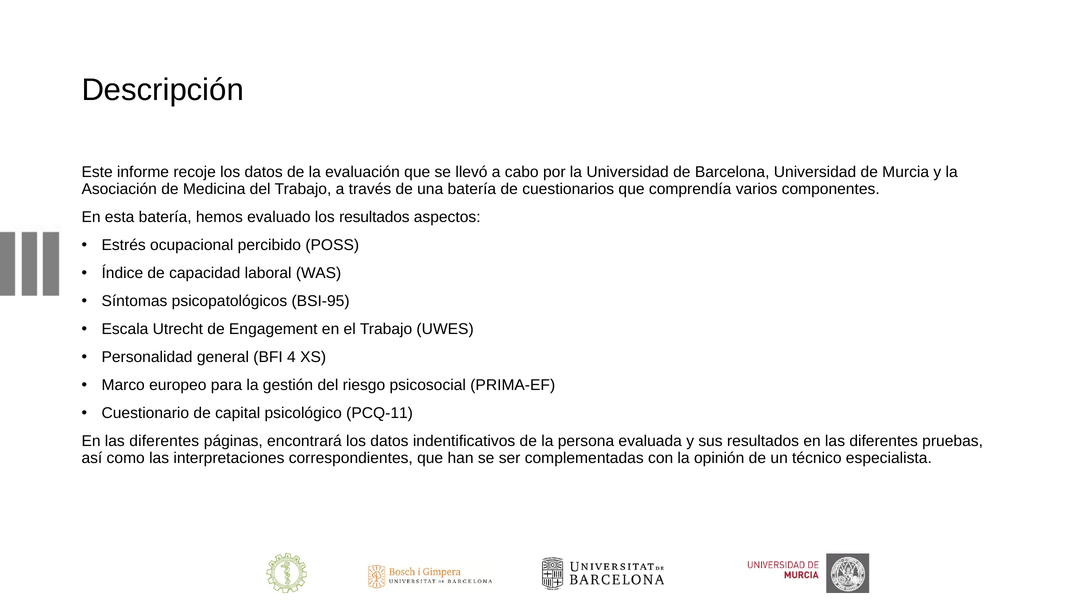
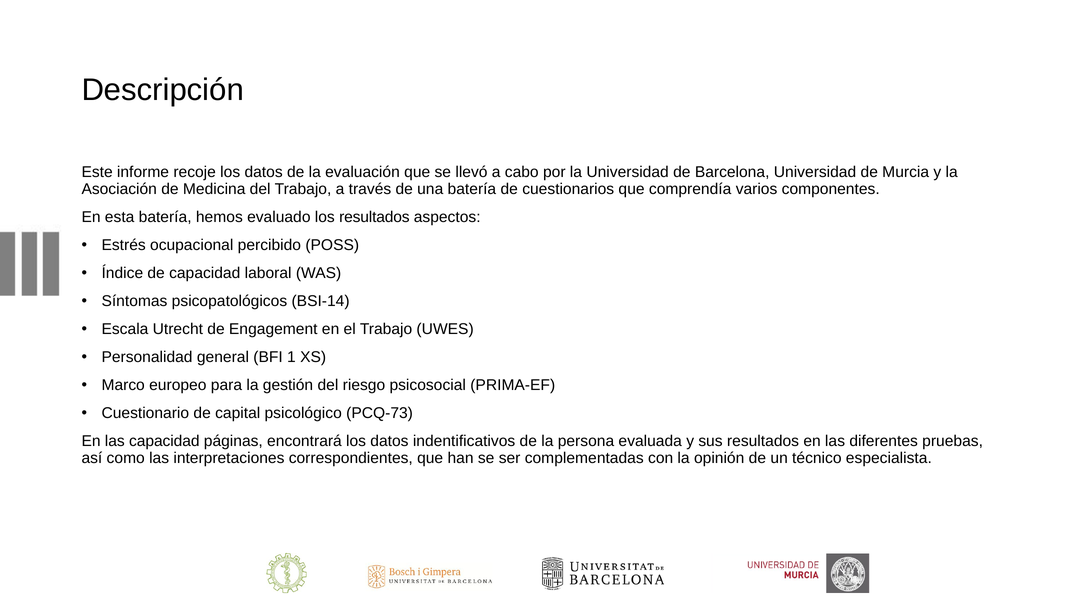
BSI-95: BSI-95 -> BSI-14 (321, 301)
4: 4 -> 1 (291, 357)
PCQ-11: PCQ-11 -> PCQ-73 (380, 413)
diferentes: diferentes -> capacidad (164, 441)
